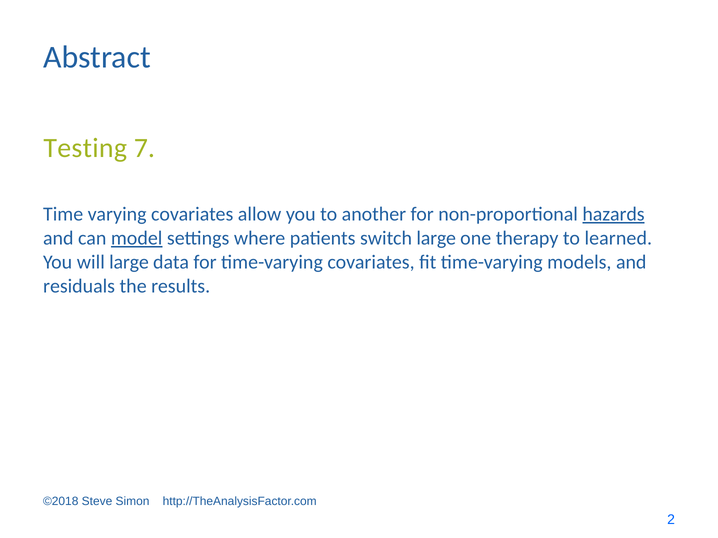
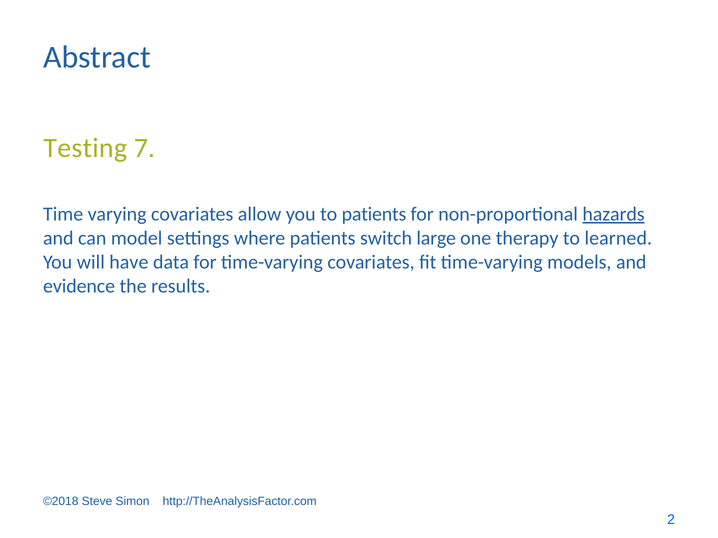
to another: another -> patients (374, 214)
model underline: present -> none (137, 238)
will large: large -> have (129, 262)
residuals: residuals -> evidence (79, 286)
